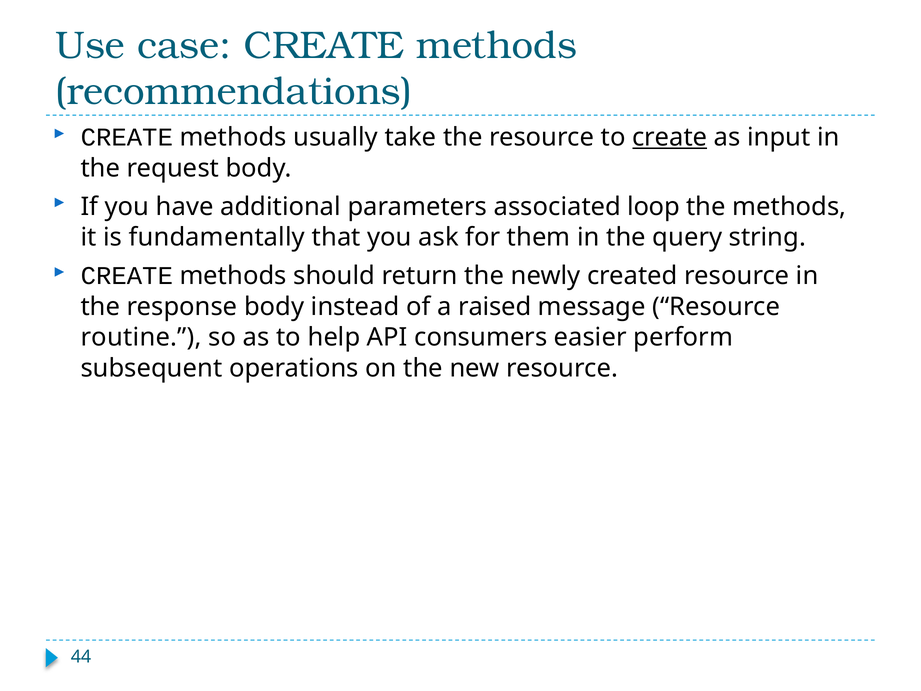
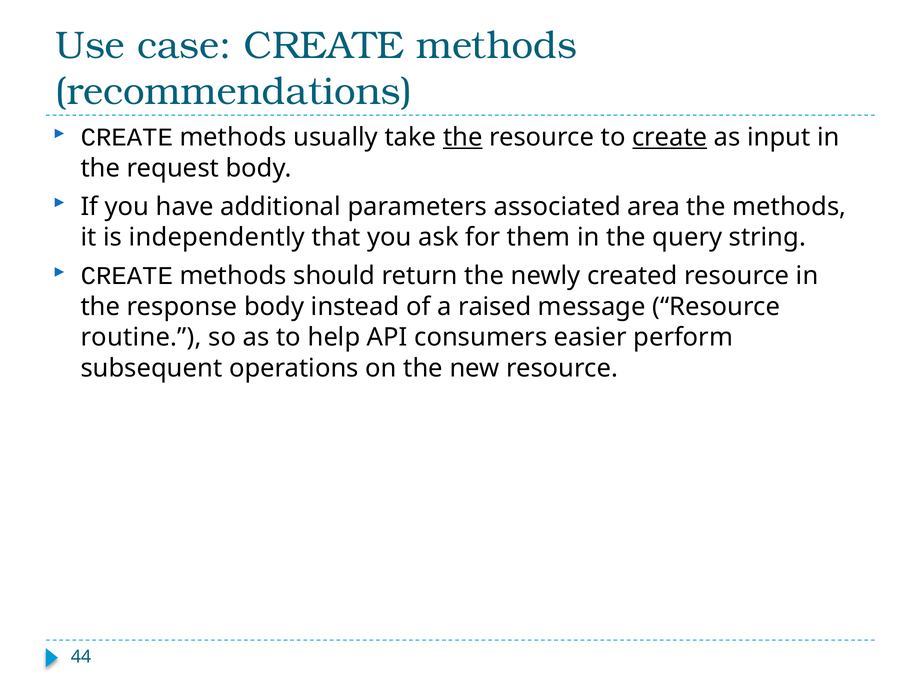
the underline: none -> present (463, 137)
loop: loop -> area (654, 207)
fundamentally: fundamentally -> independently (217, 237)
